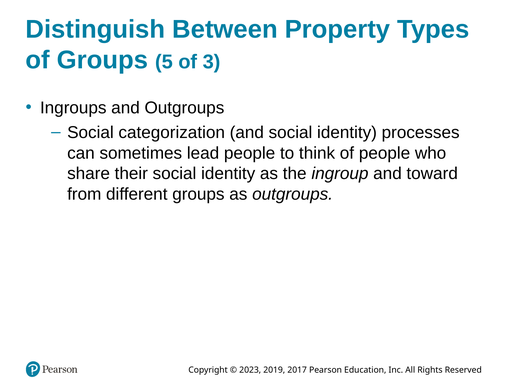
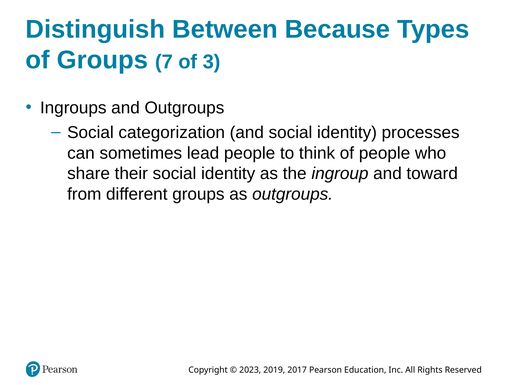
Property: Property -> Because (337, 29)
5: 5 -> 7 (164, 62)
